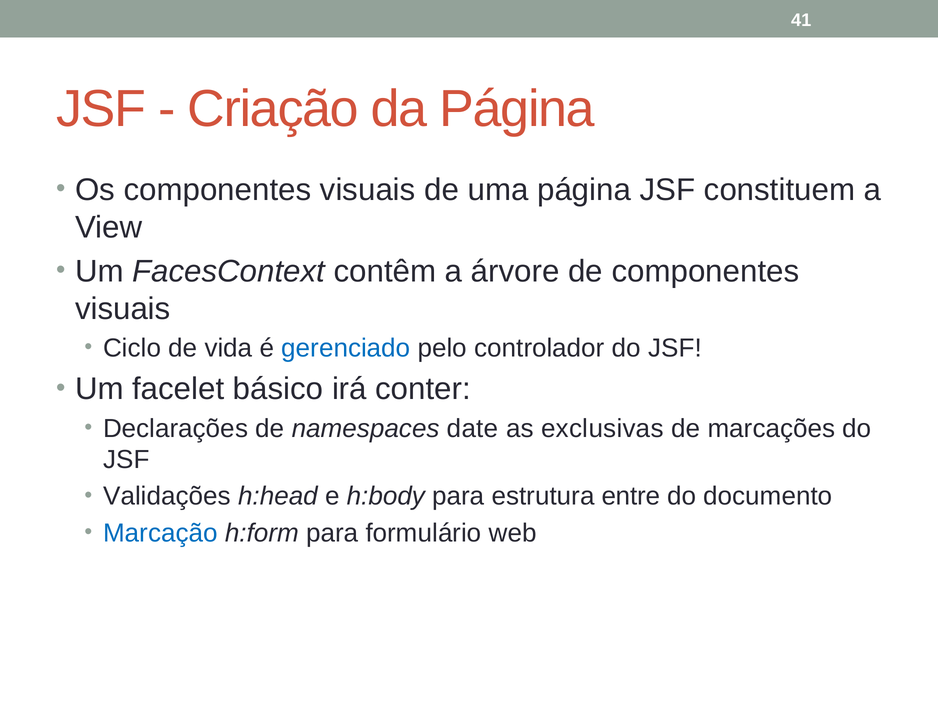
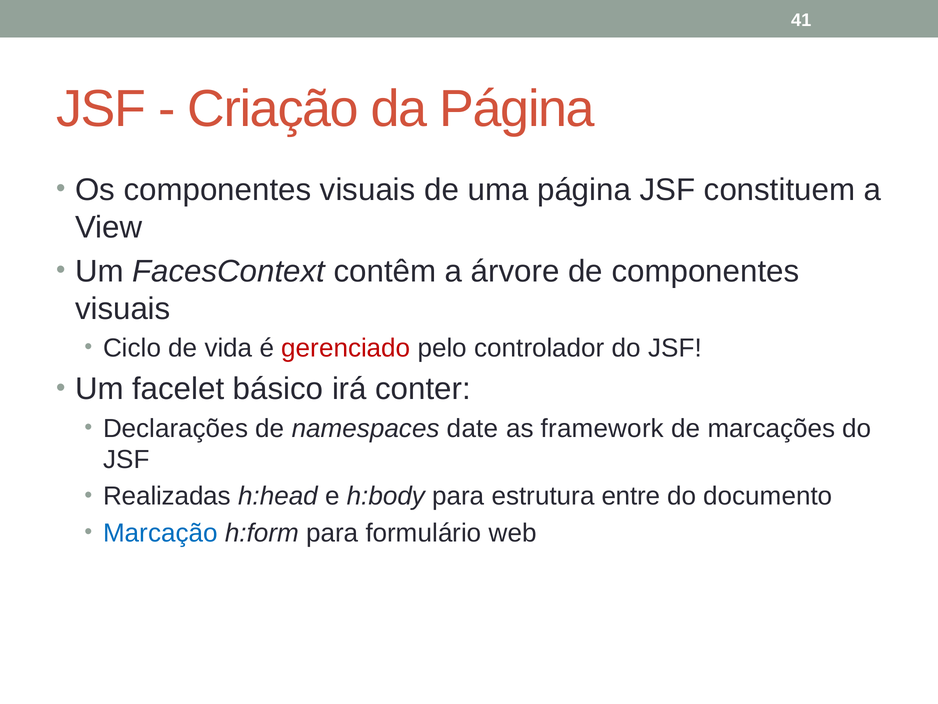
gerenciado colour: blue -> red (346, 348)
exclusivas: exclusivas -> framework (602, 428)
Validações: Validações -> Realizadas (167, 496)
